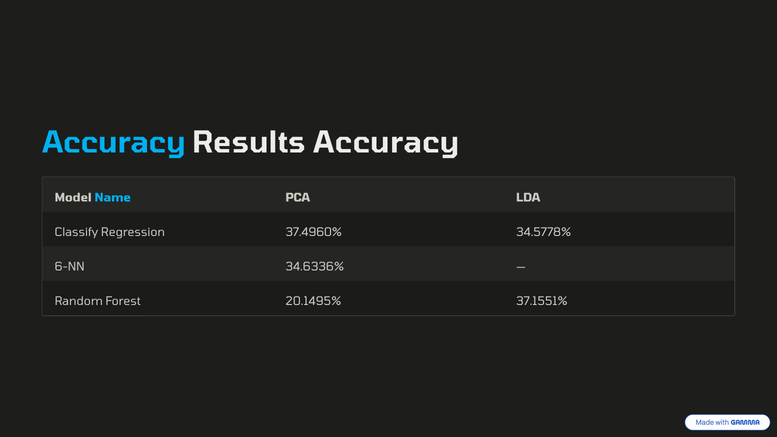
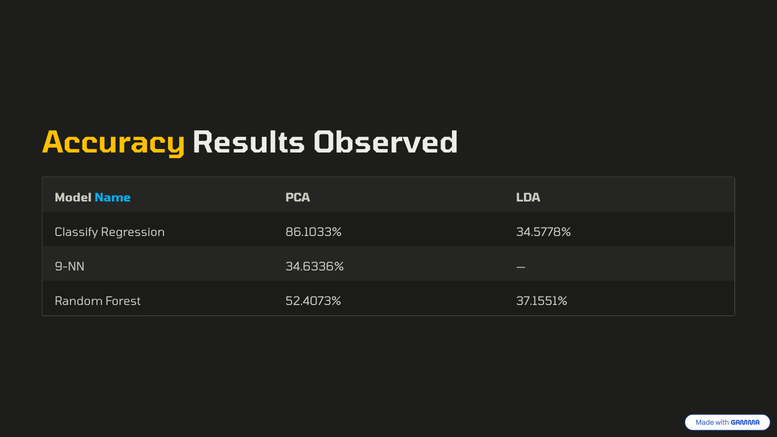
Accuracy colour: light blue -> yellow (114, 143)
Results Accuracy: Accuracy -> Observed (386, 143)
37.4960%: 37.4960% -> 86.1033% (314, 232)
6-NN: 6-NN -> 9-NN (70, 267)
20.1495%: 20.1495% -> 52.4073% (313, 301)
